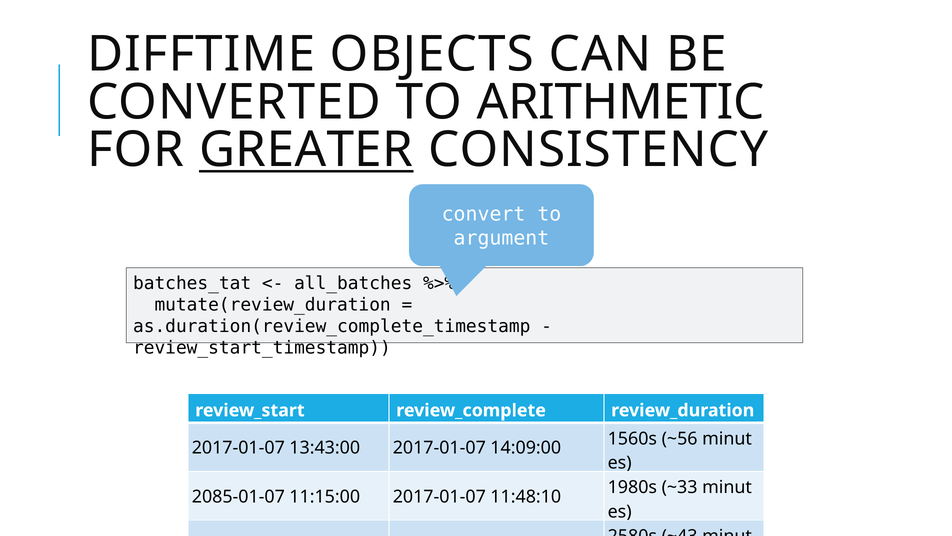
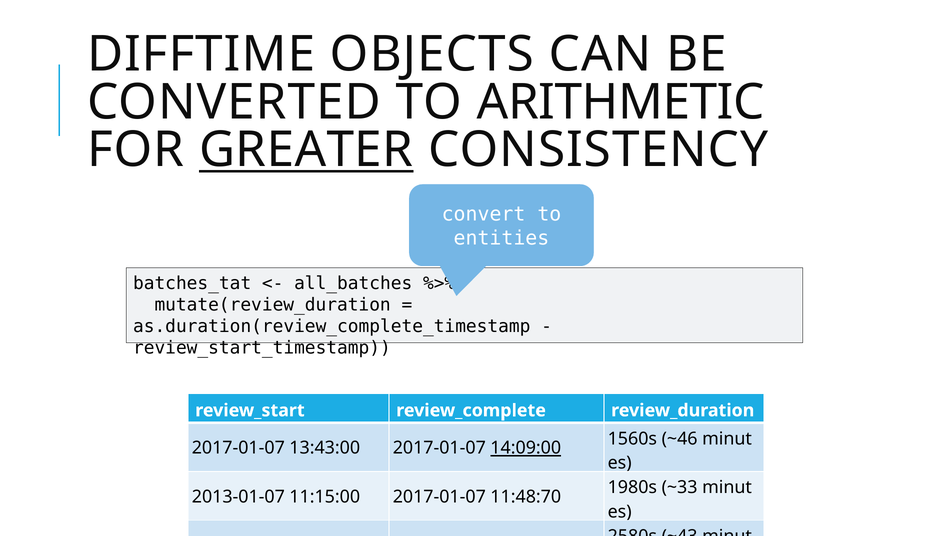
argument: argument -> entities (501, 238)
~56: ~56 -> ~46 (680, 438)
14:09:00 underline: none -> present (526, 448)
2085-01-07: 2085-01-07 -> 2013-01-07 (238, 496)
11:48:10: 11:48:10 -> 11:48:70 (526, 496)
